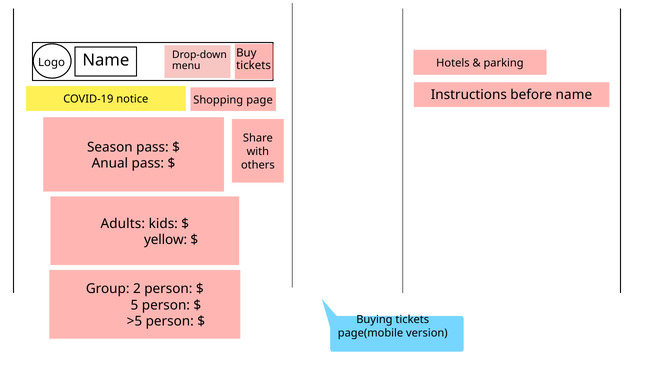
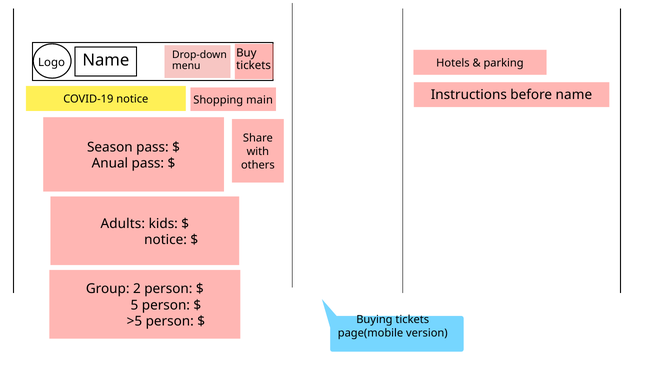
page: page -> main (260, 100)
yellow: yellow -> notice (166, 240)
